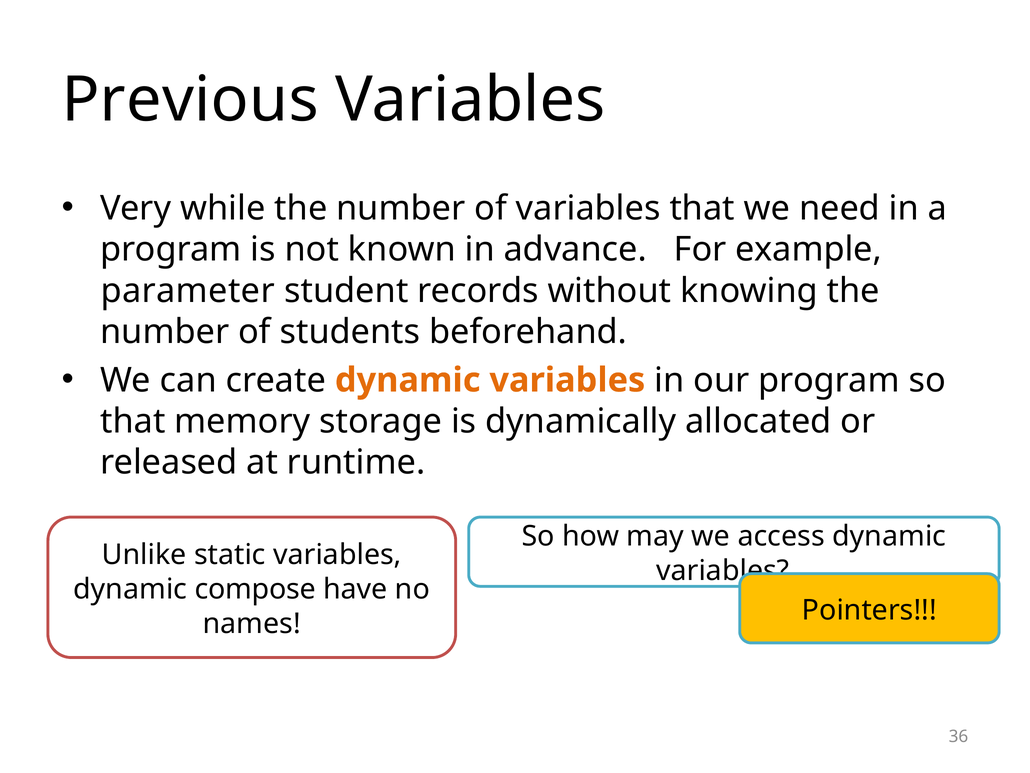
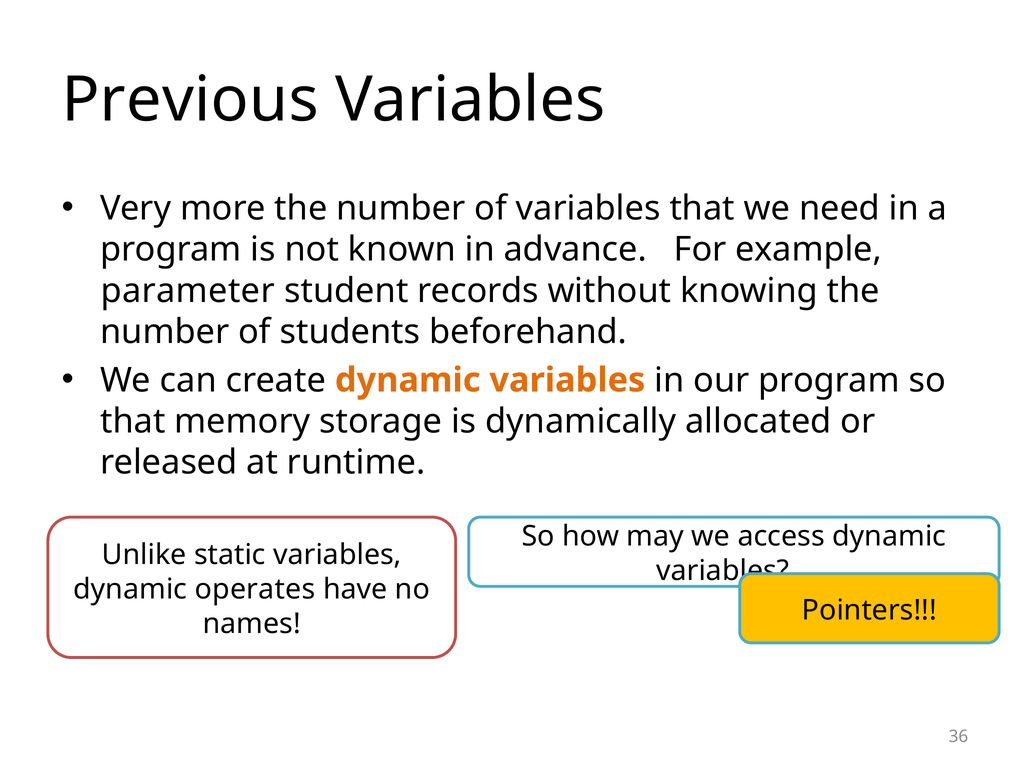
while: while -> more (223, 208)
compose: compose -> operates (255, 589)
